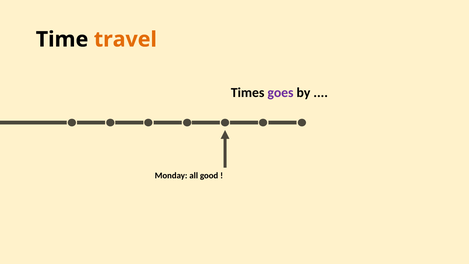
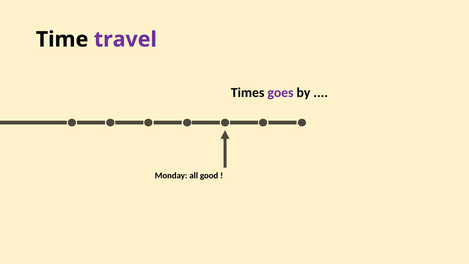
travel colour: orange -> purple (125, 39)
